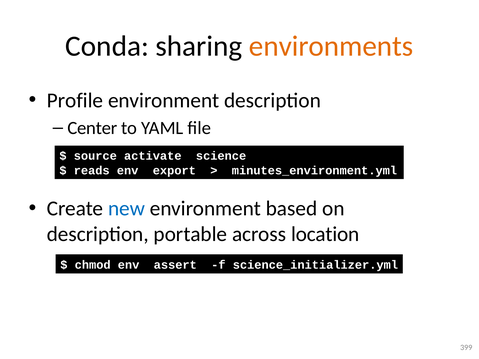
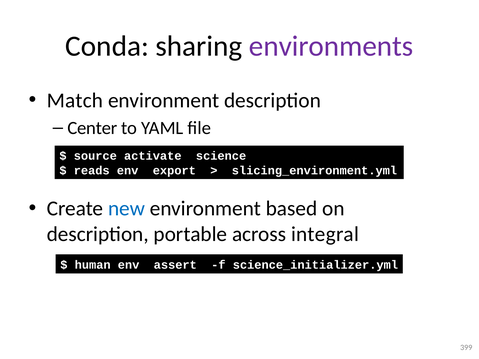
environments colour: orange -> purple (331, 46)
Profile: Profile -> Match (75, 100)
minutes_environment.yml: minutes_environment.yml -> slicing_environment.yml (314, 171)
location: location -> integral (325, 234)
chmod: chmod -> human (93, 265)
